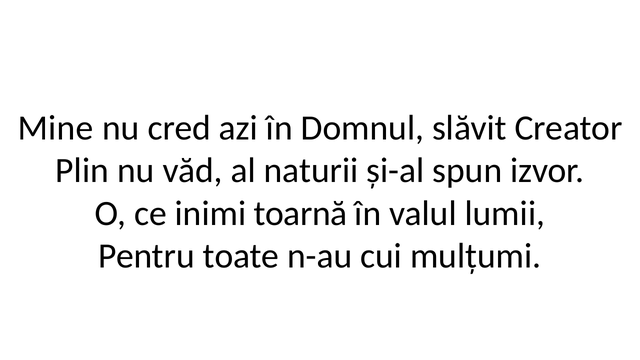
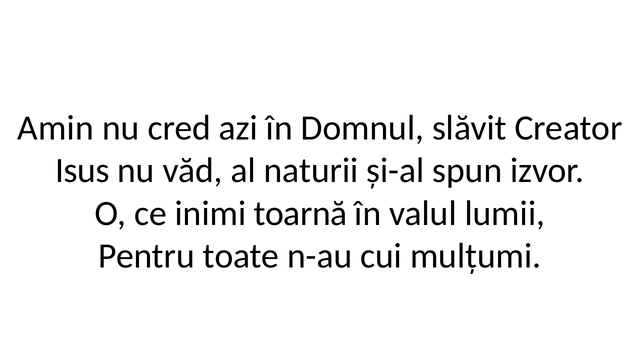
Mine: Mine -> Amin (56, 128)
Plin: Plin -> Isus (82, 171)
